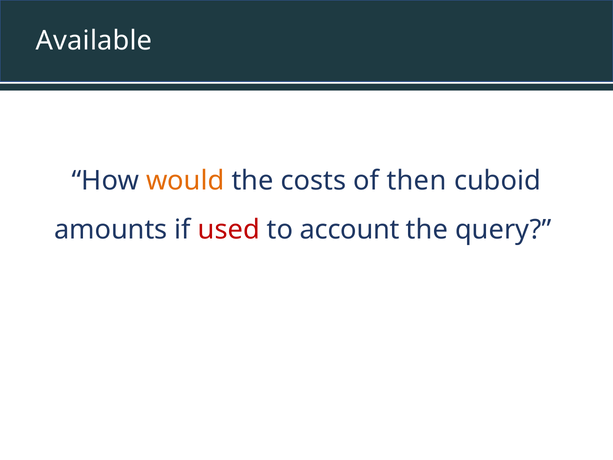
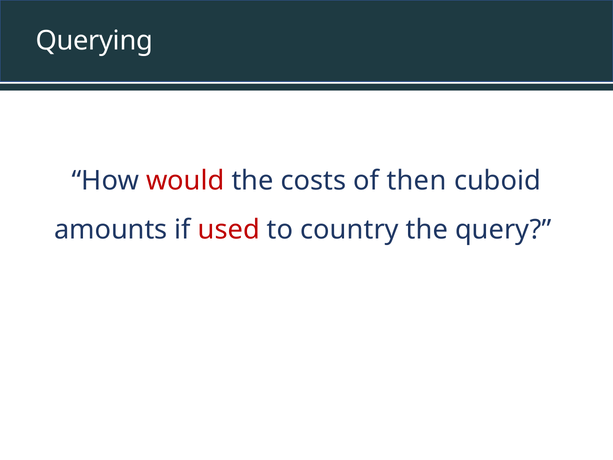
Available: Available -> Querying (94, 41)
would colour: orange -> red (185, 180)
account: account -> country (350, 230)
